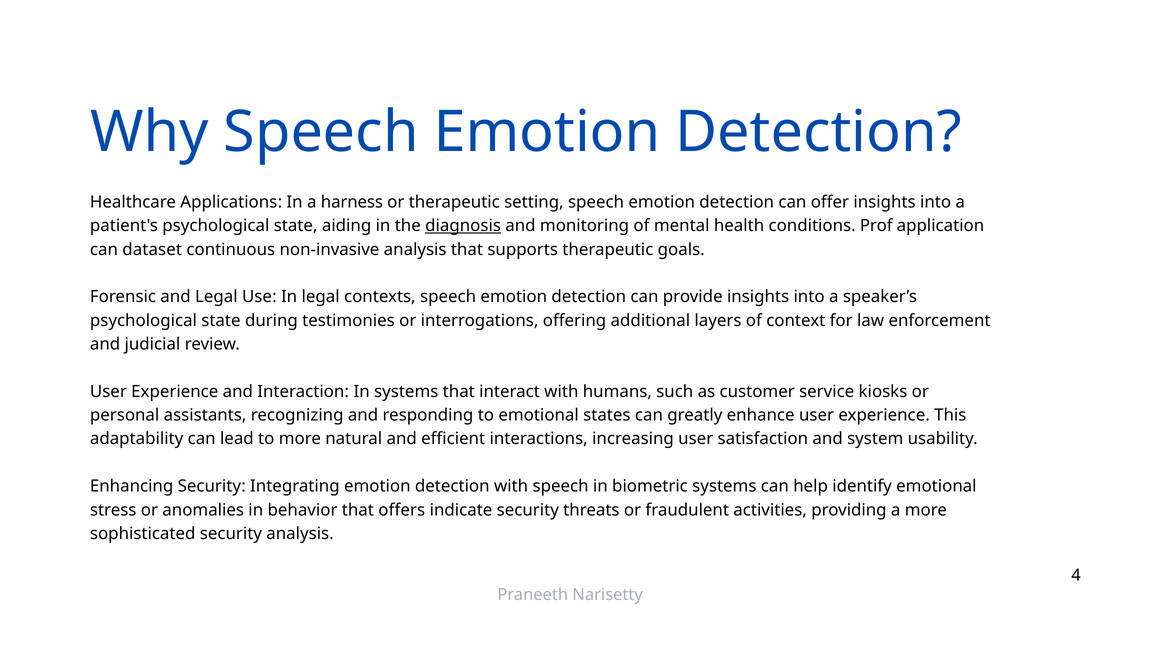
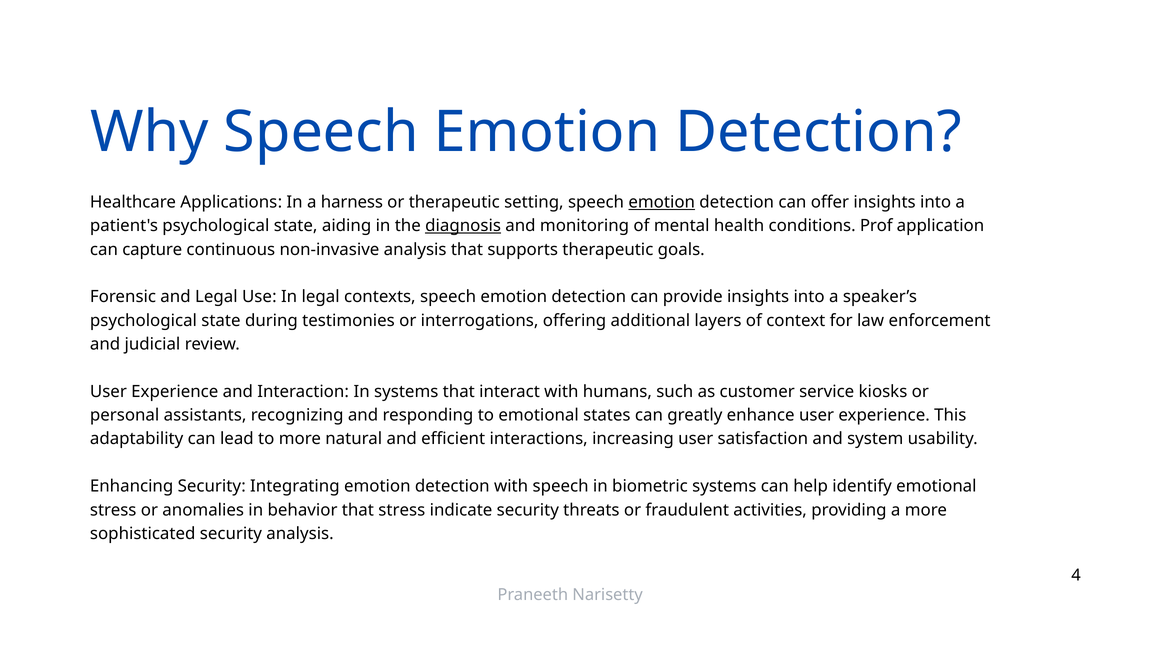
emotion underline: none -> present (662, 202)
dataset: dataset -> capture (152, 250)
that offers: offers -> stress (402, 510)
